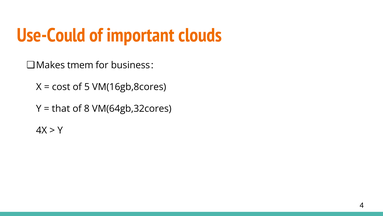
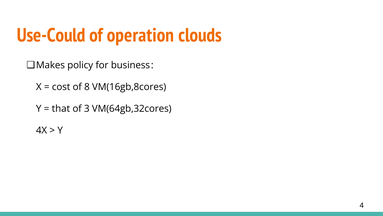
important: important -> operation (140, 35)
tmem: tmem -> policy (80, 65)
5: 5 -> 8 (87, 87)
8: 8 -> 3 (87, 108)
